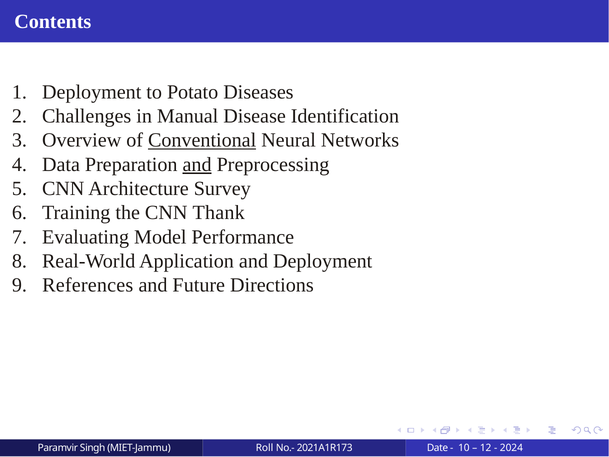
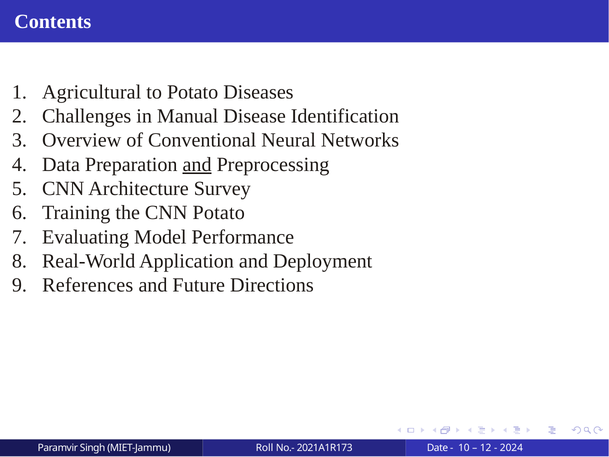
Deployment: Deployment -> Agricultural (92, 92)
Conventional underline: present -> none (202, 140)
CNN Thank: Thank -> Potato (219, 213)
